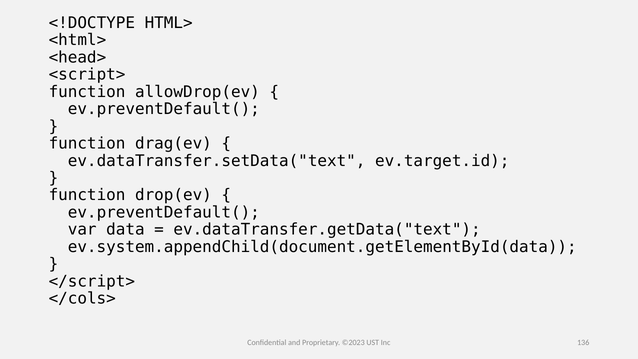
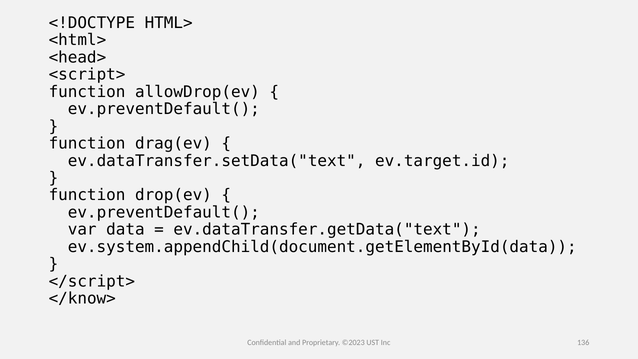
</cols>: </cols> -> </know> (82, 298)
